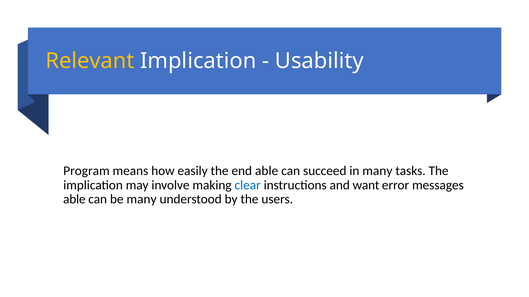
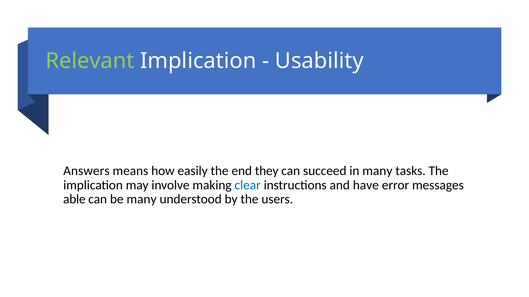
Relevant colour: yellow -> light green (90, 61)
Program: Program -> Answers (86, 171)
end able: able -> they (267, 171)
want: want -> have (366, 185)
